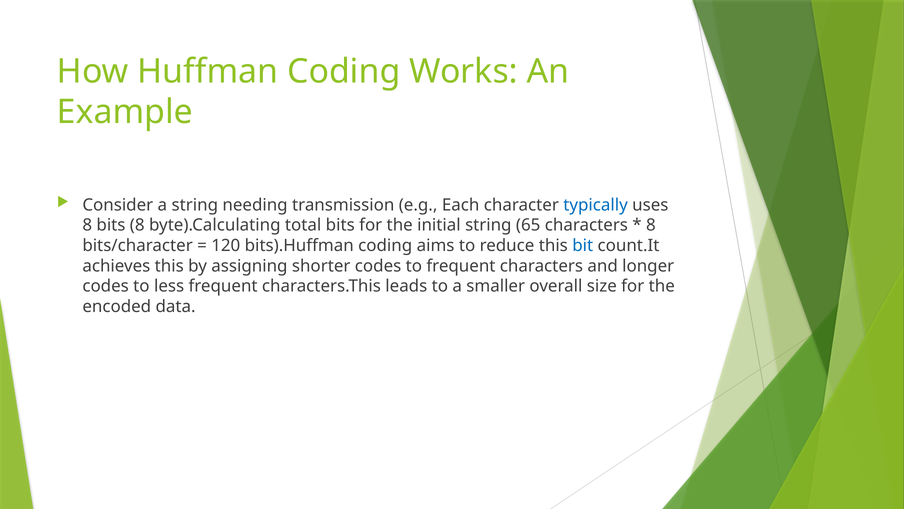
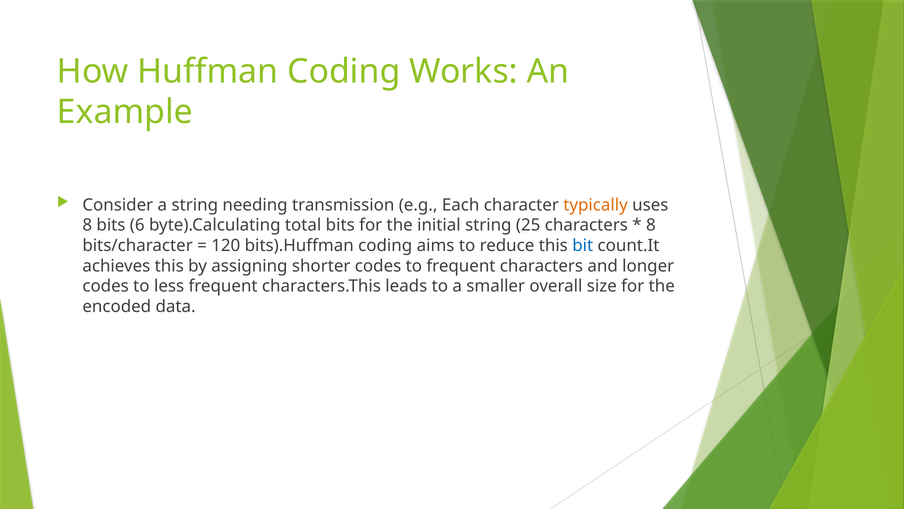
typically colour: blue -> orange (596, 205)
bits 8: 8 -> 6 (137, 225)
65: 65 -> 25 (528, 225)
